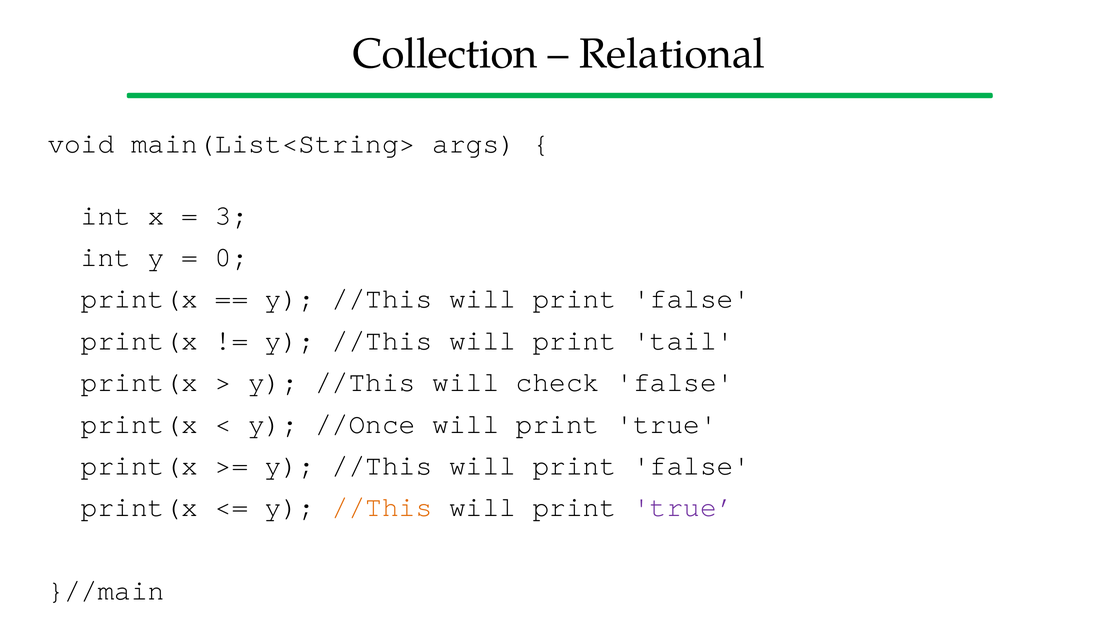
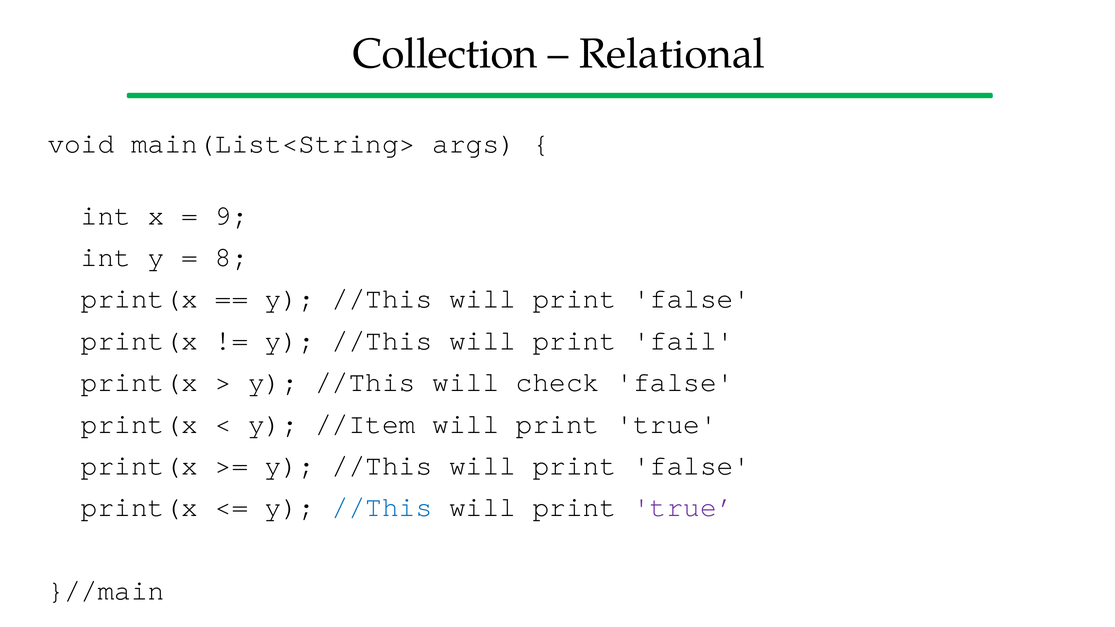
3: 3 -> 9 (232, 215)
0: 0 -> 8 (232, 257)
tail: tail -> fail (683, 341)
//Once: //Once -> //Item (365, 424)
//This colour: orange -> blue (382, 507)
